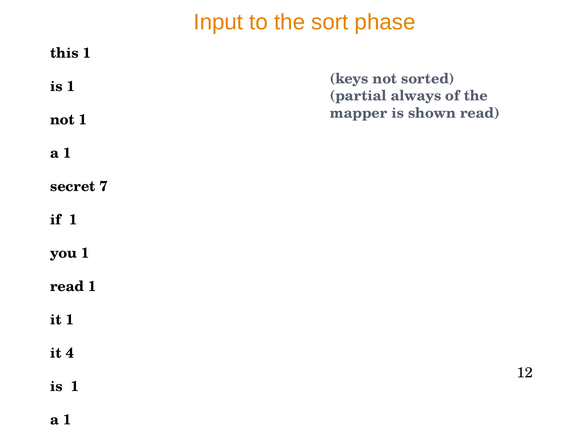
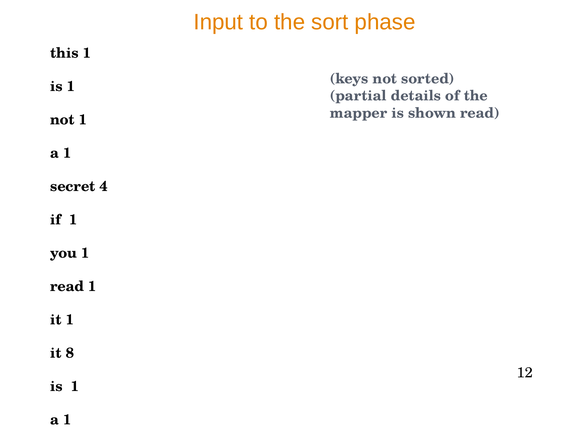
always: always -> details (416, 96)
7: 7 -> 4 (103, 187)
4: 4 -> 8 (70, 353)
